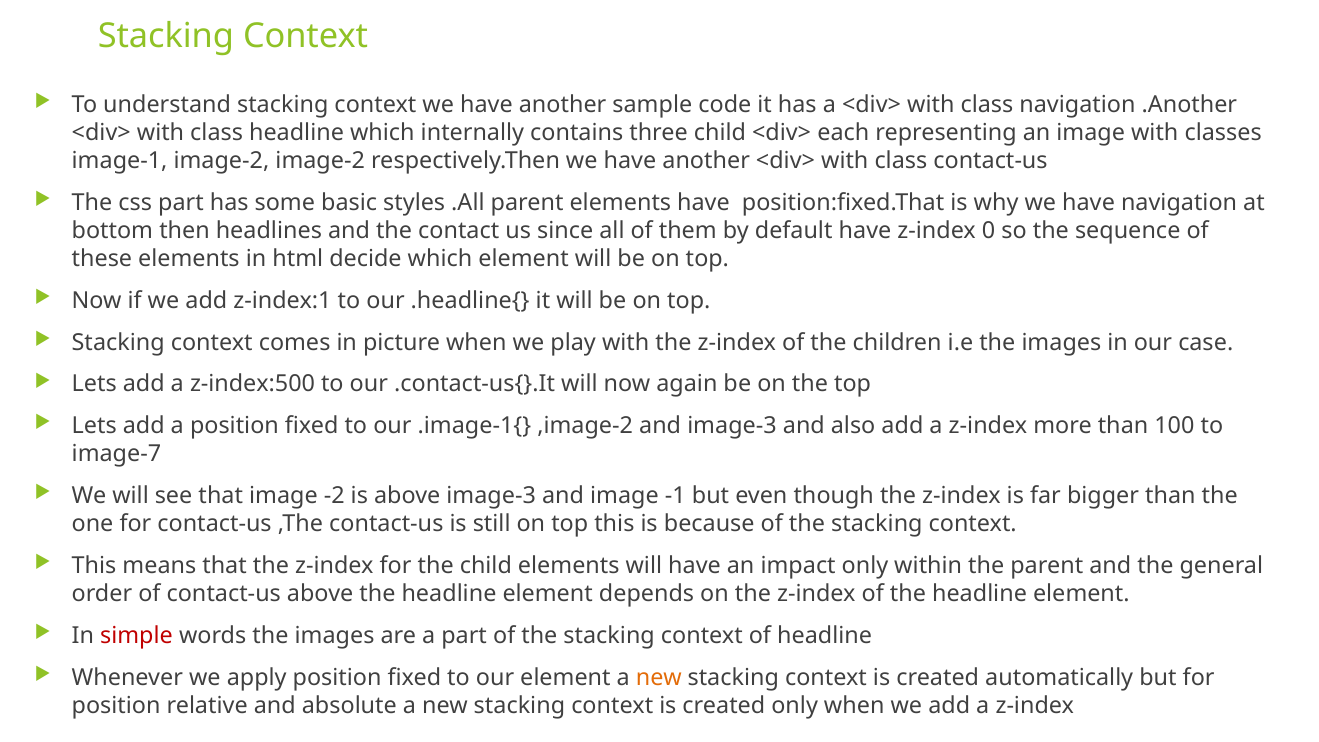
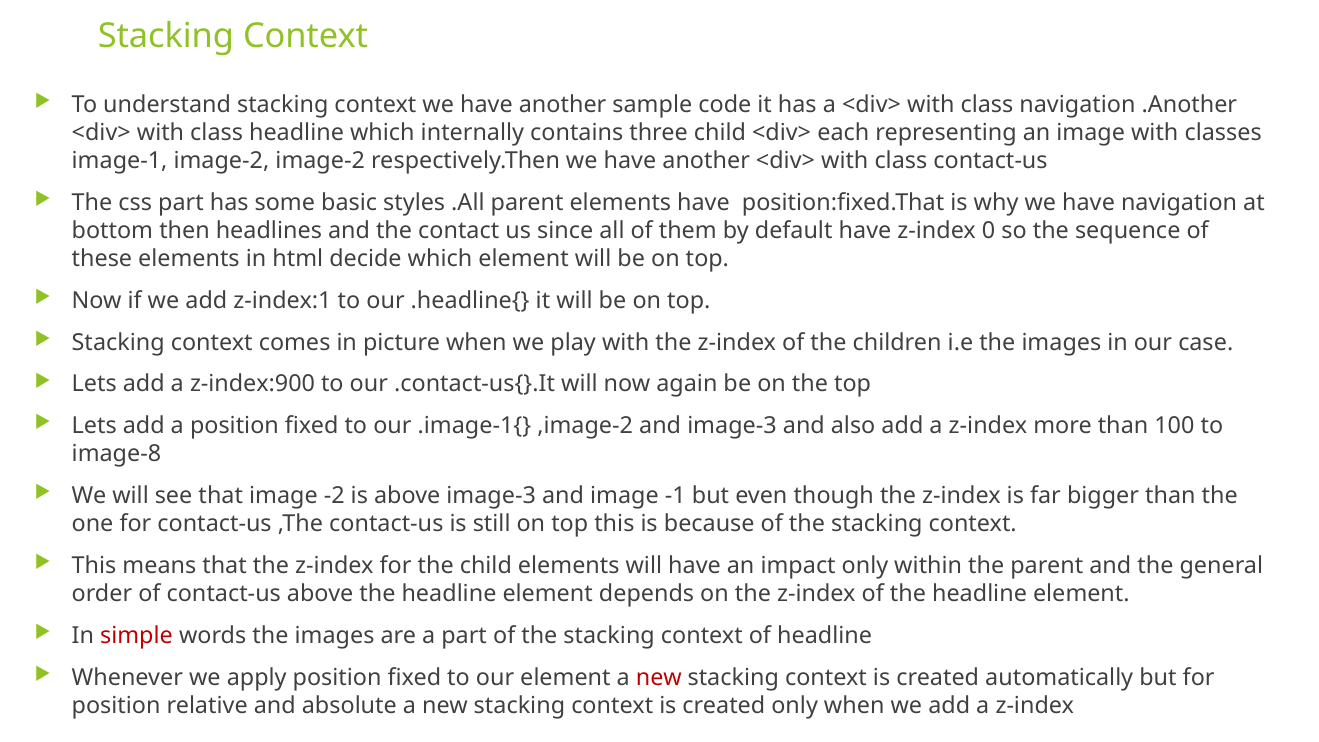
z-index:500: z-index:500 -> z-index:900 (253, 384)
image-7: image-7 -> image-8 (116, 454)
new colour: orange -> red (659, 677)
